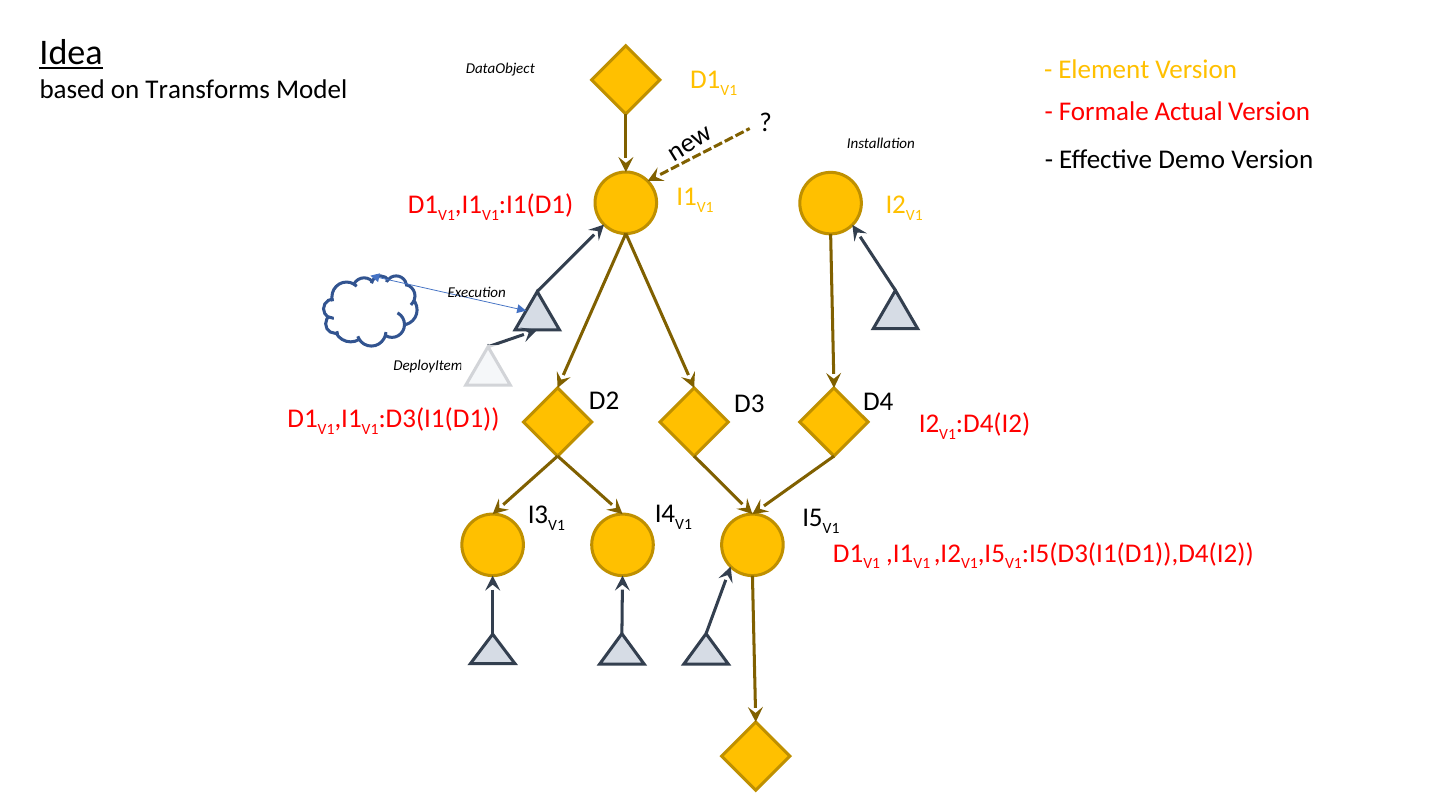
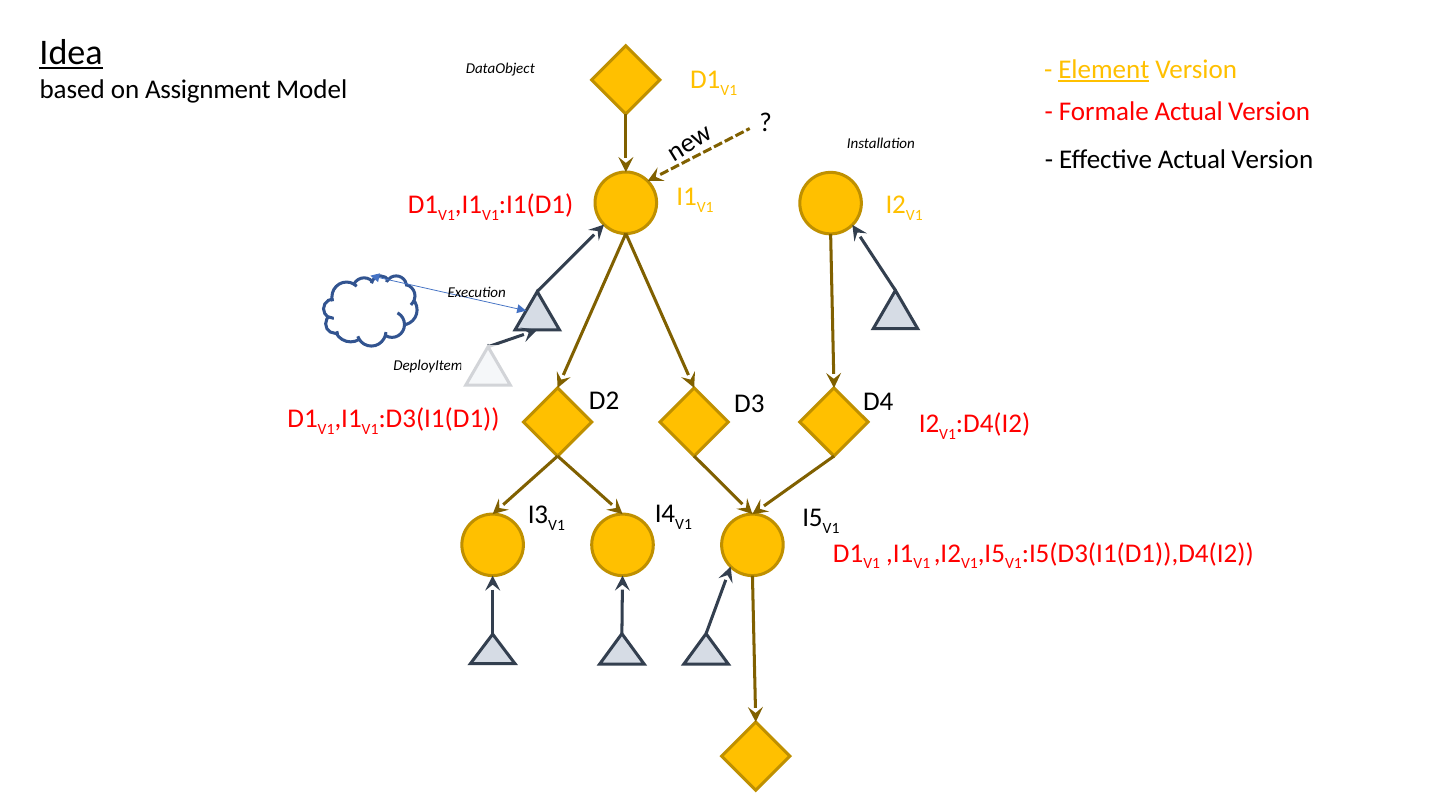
Element underline: none -> present (1104, 69)
Transforms: Transforms -> Assignment (208, 90)
Effective Demo: Demo -> Actual (1192, 159)
